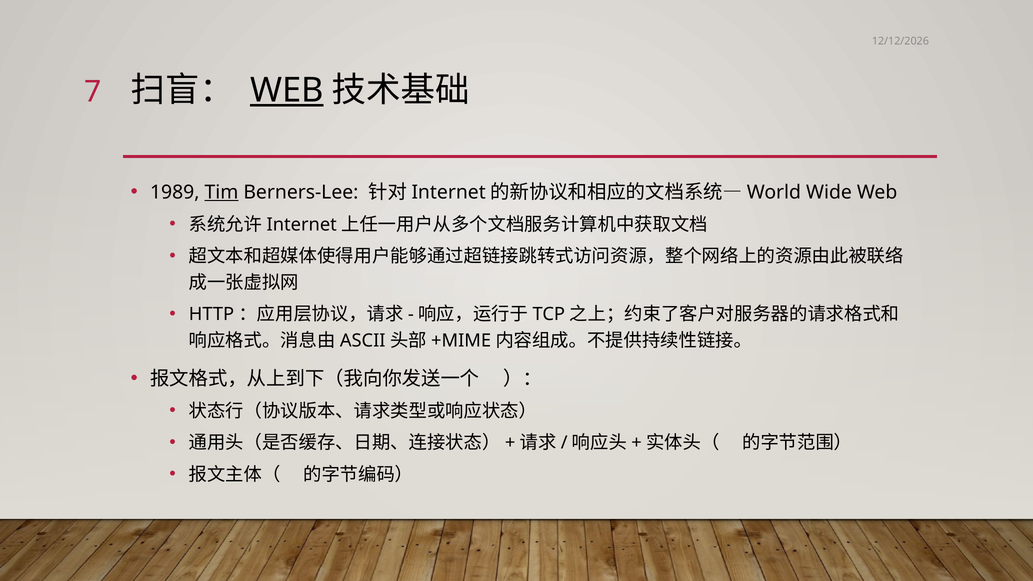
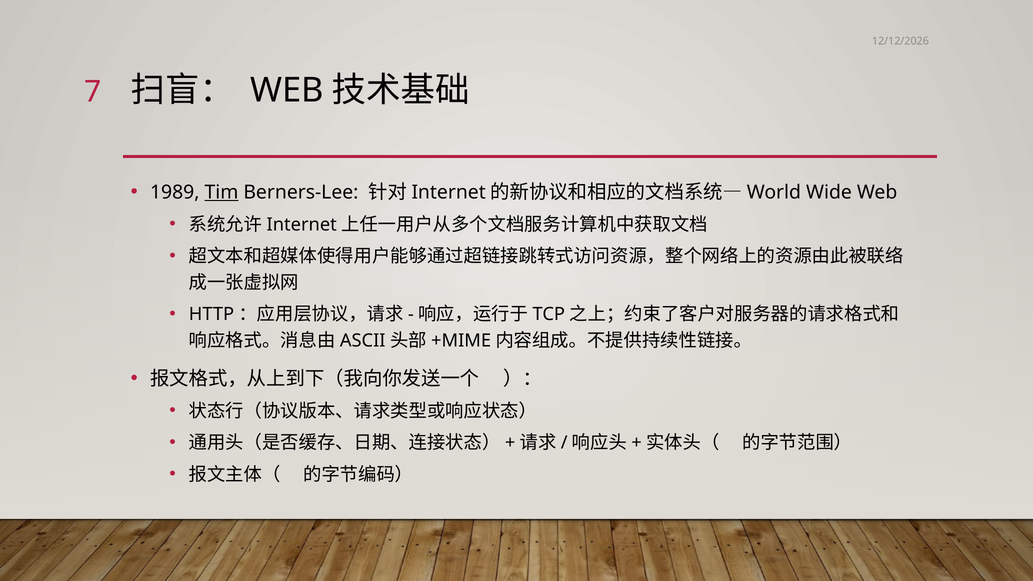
WEB underline: present -> none (287, 90)
